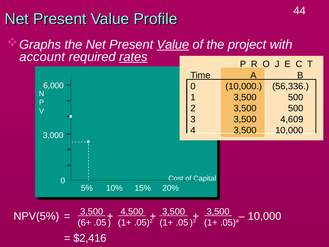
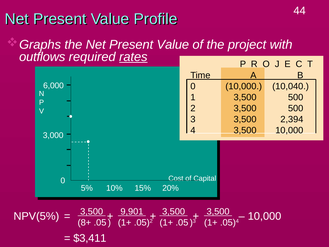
Value underline: present -> none (173, 45)
account: account -> outflows (42, 57)
56,336: 56,336 -> 10,040 (291, 86)
4,609: 4,609 -> 2,394 (292, 119)
4,500: 4,500 -> 9,901 (132, 211)
6+: 6+ -> 8+ (84, 222)
$2,416: $2,416 -> $3,411 (90, 238)
